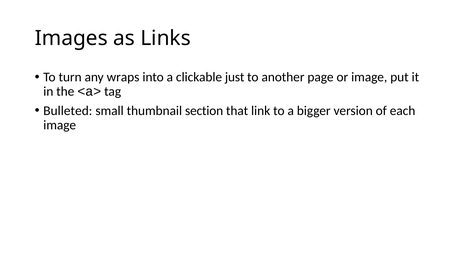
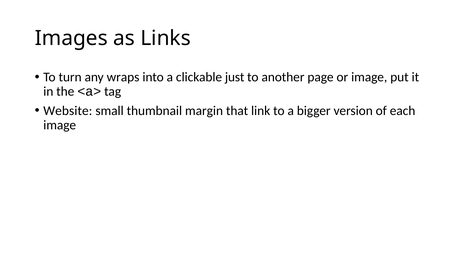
Bulleted: Bulleted -> Website (68, 111)
section: section -> margin (204, 111)
